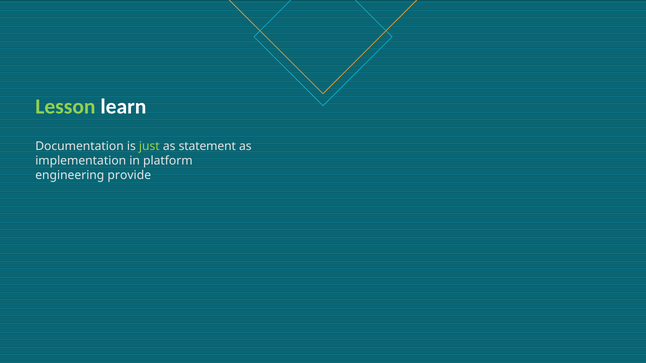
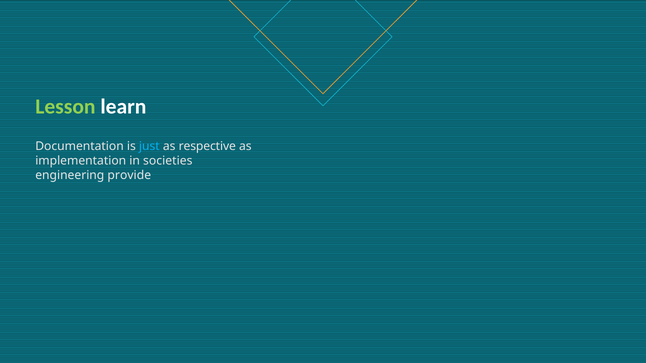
just colour: light green -> light blue (149, 146)
statement: statement -> respective (207, 146)
platform: platform -> societies (168, 161)
